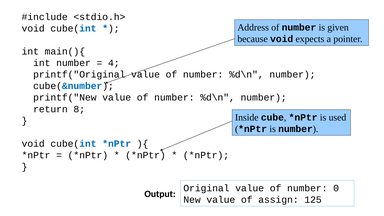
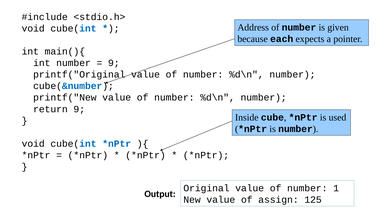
because void: void -> each (282, 39)
4: 4 -> 9 (114, 63)
return 8: 8 -> 9 (79, 109)
0: 0 -> 1 (336, 188)
